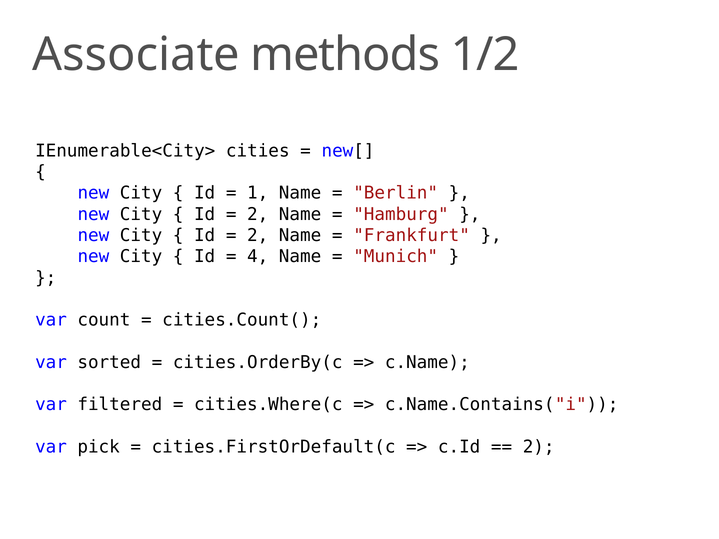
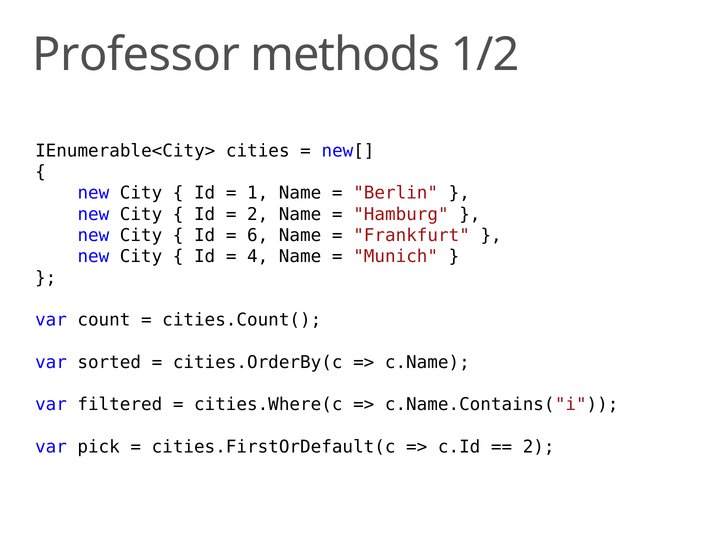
Associate: Associate -> Professor (136, 55)
2: 2 -> 6 (258, 236)
